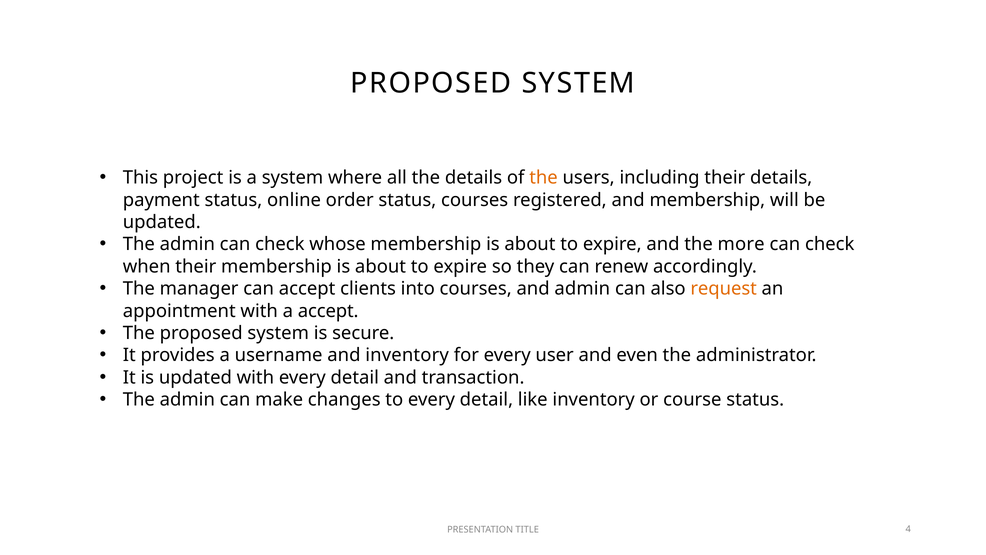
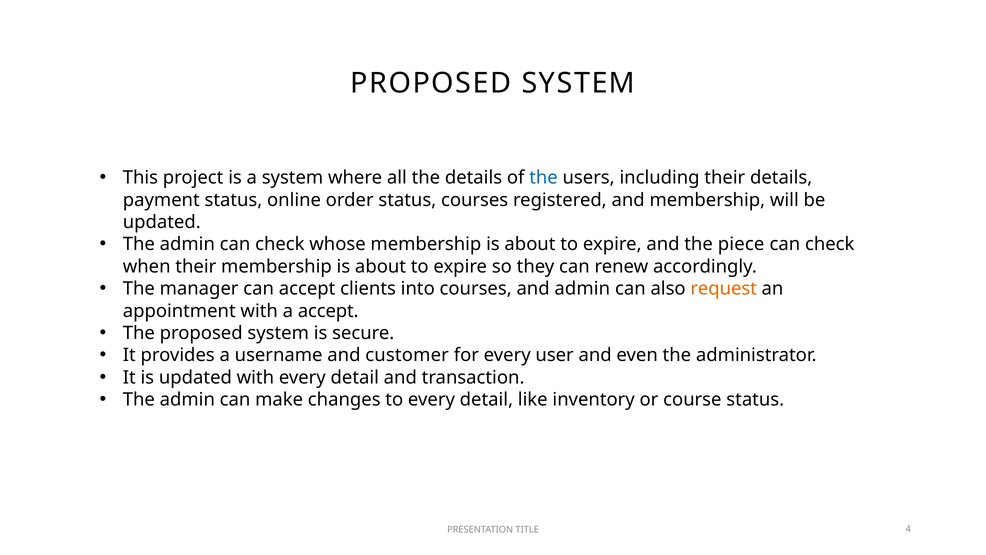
the colour: orange -> blue (544, 178)
more: more -> piece (741, 244)
and inventory: inventory -> customer (407, 355)
